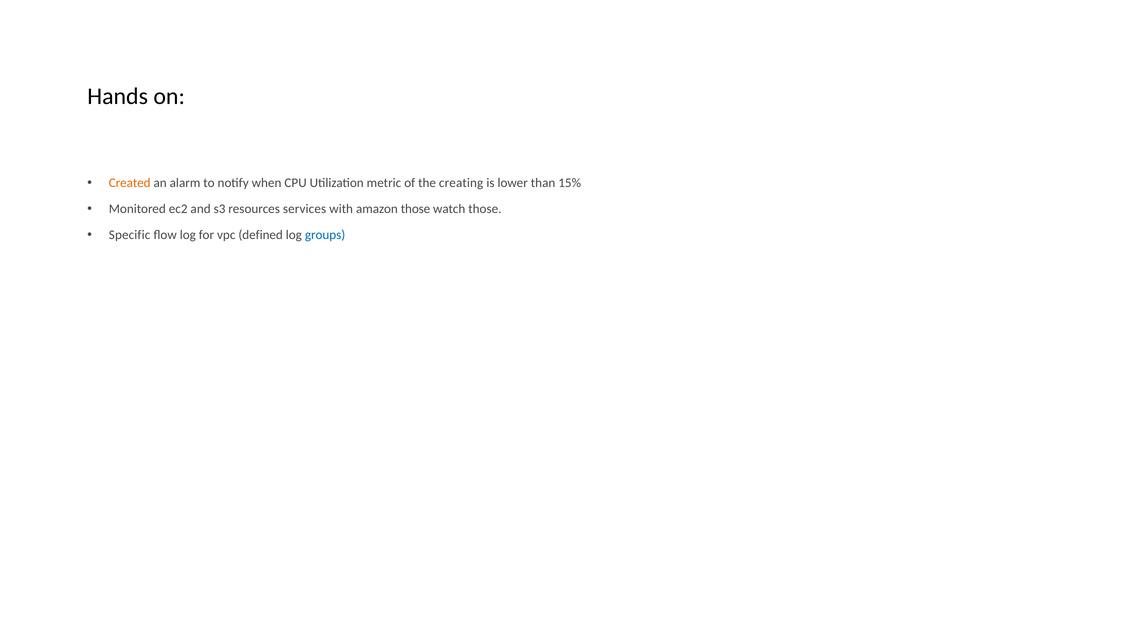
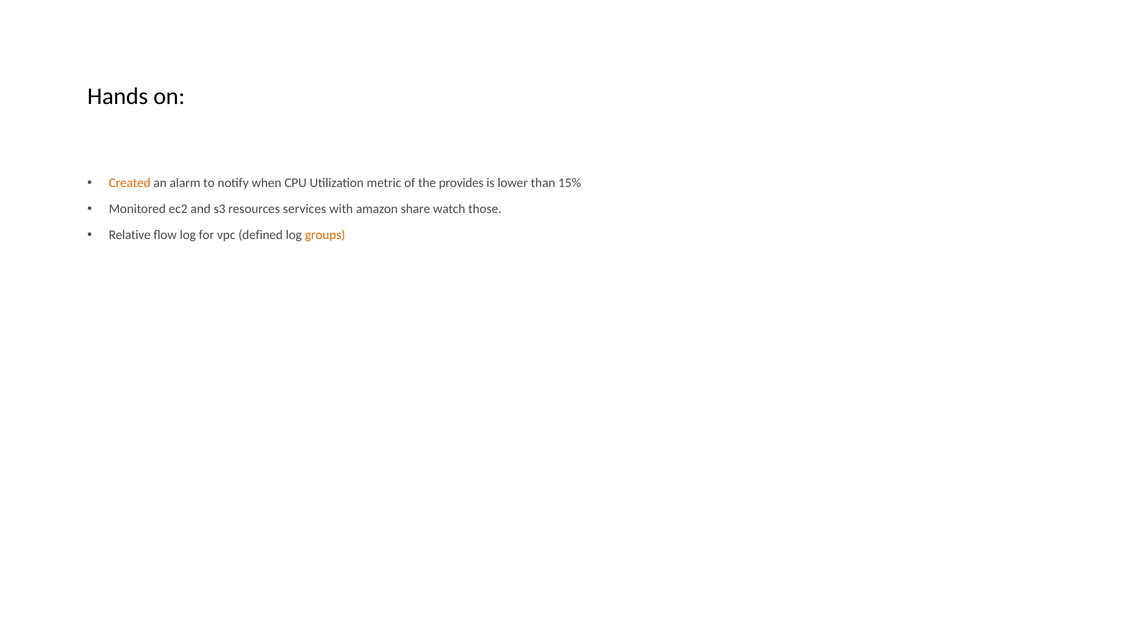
creating: creating -> provides (461, 183)
amazon those: those -> share (415, 209)
Specific: Specific -> Relative (130, 235)
groups colour: blue -> orange (325, 235)
